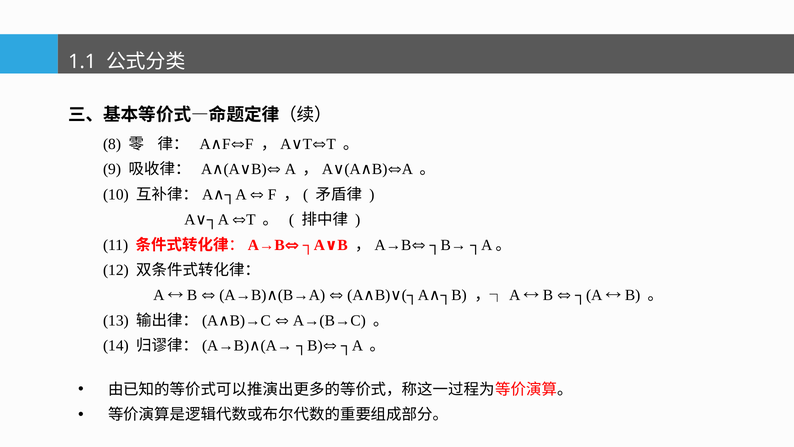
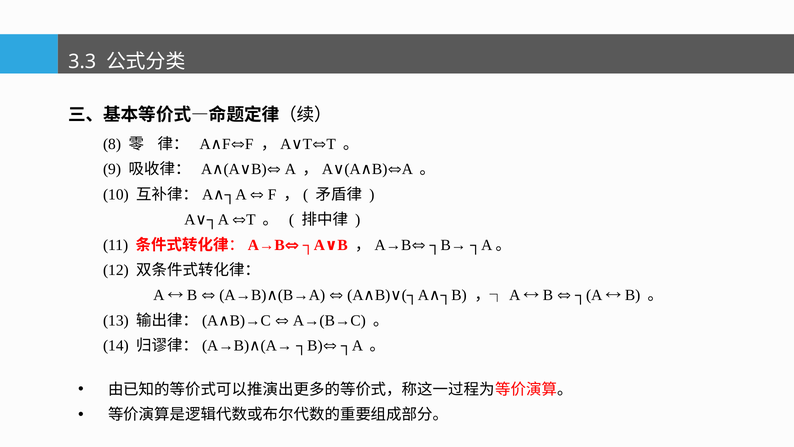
1.1: 1.1 -> 3.3 (82, 62)
